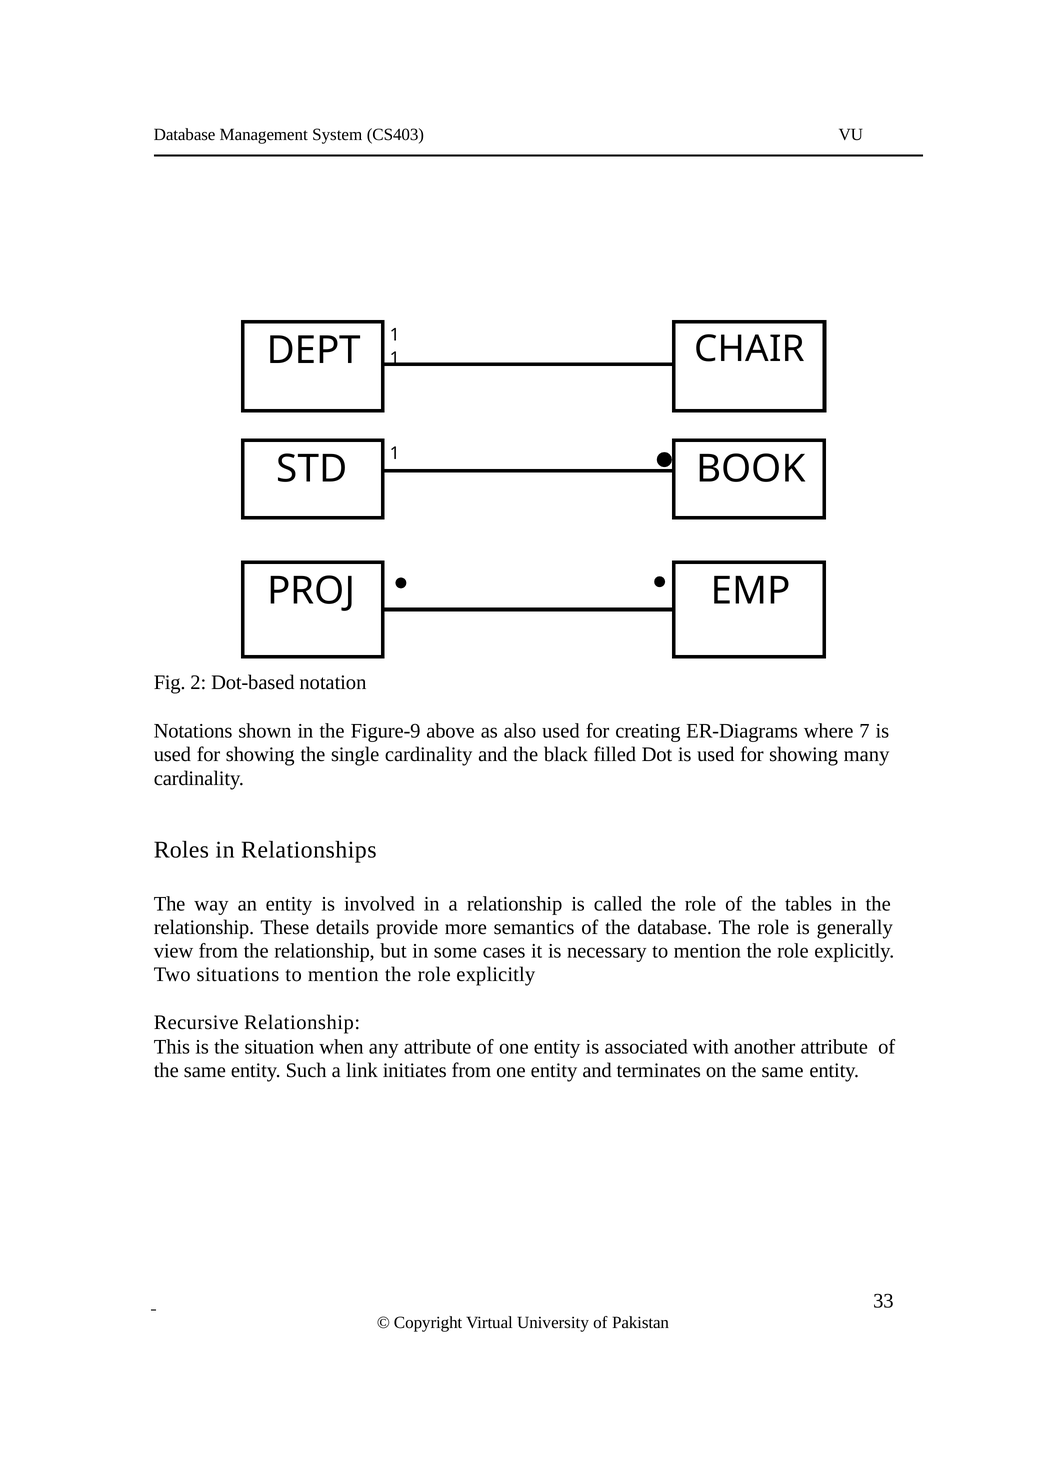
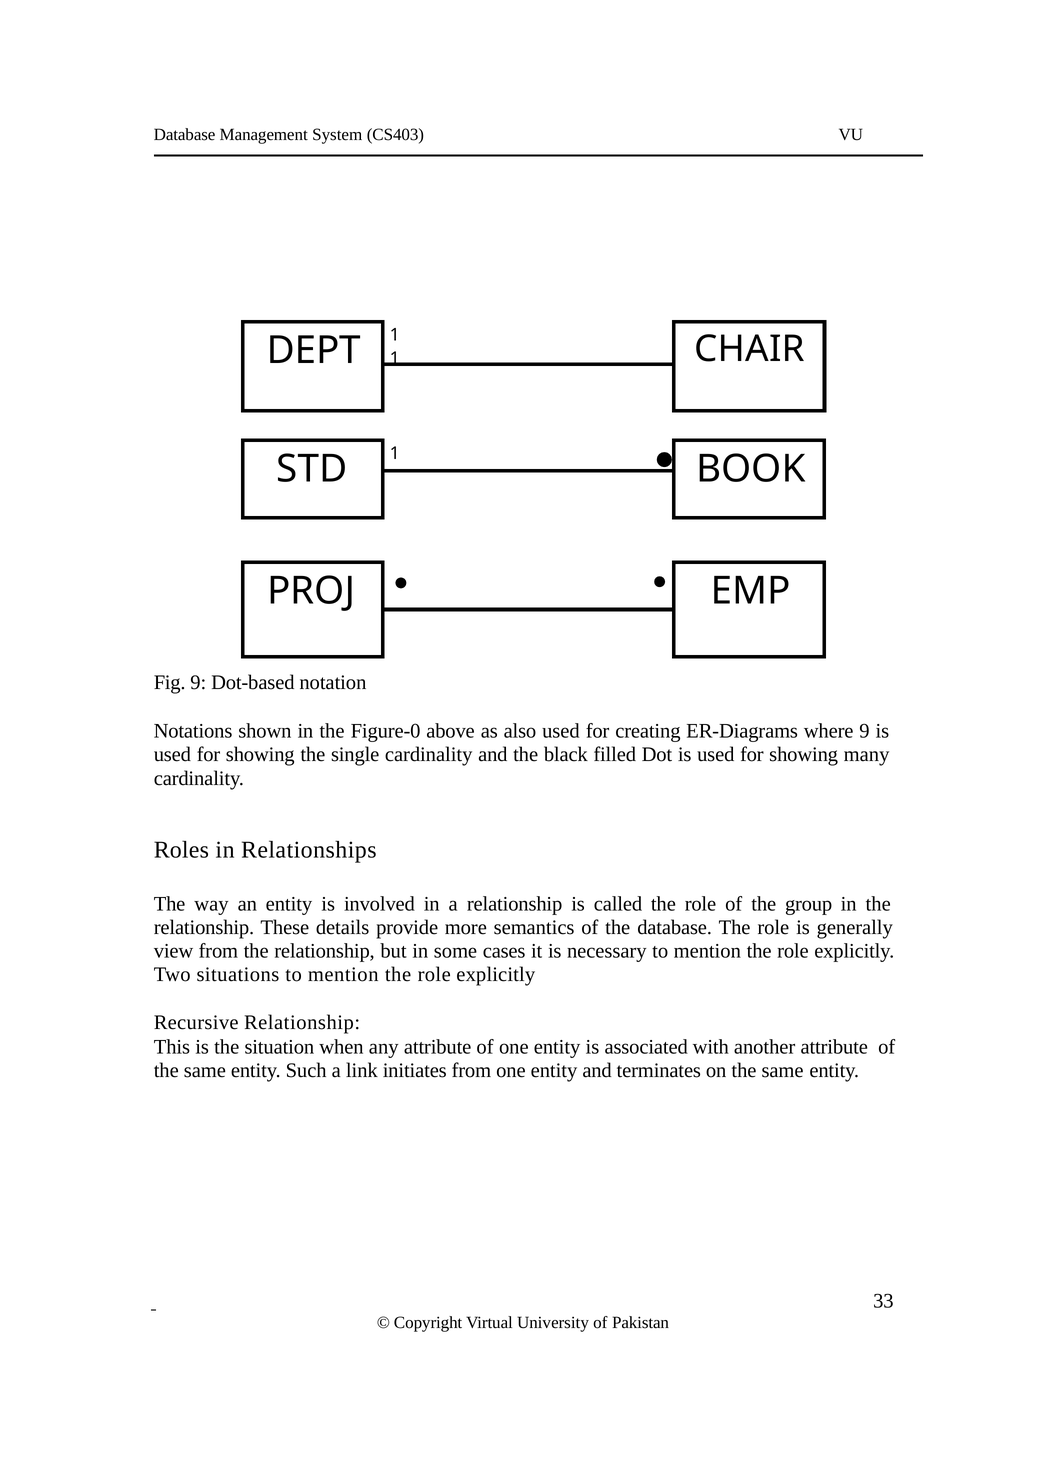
Fig 2: 2 -> 9 (198, 682)
Figure-9: Figure-9 -> Figure-0 (386, 731)
where 7: 7 -> 9 (864, 731)
tables: tables -> group (809, 903)
